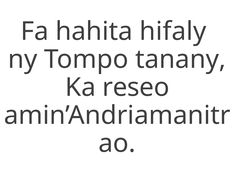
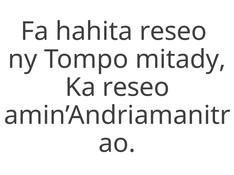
hahita hifaly: hifaly -> reseo (173, 31)
tanany: tanany -> mitady (181, 60)
